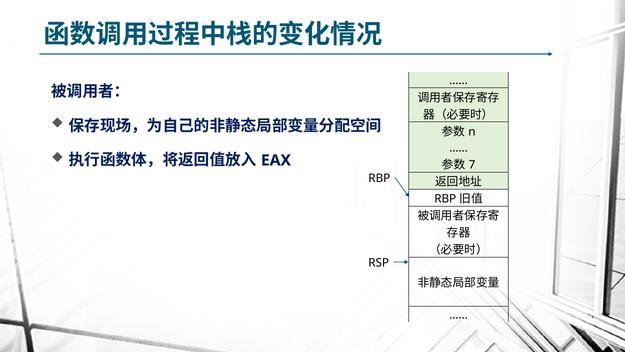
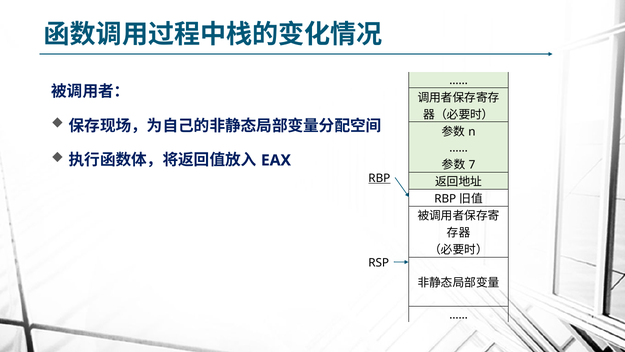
RBP underline: none -> present (379, 178)
